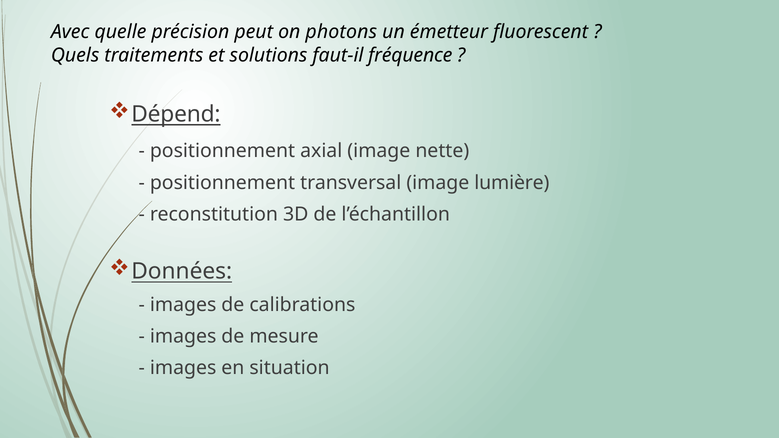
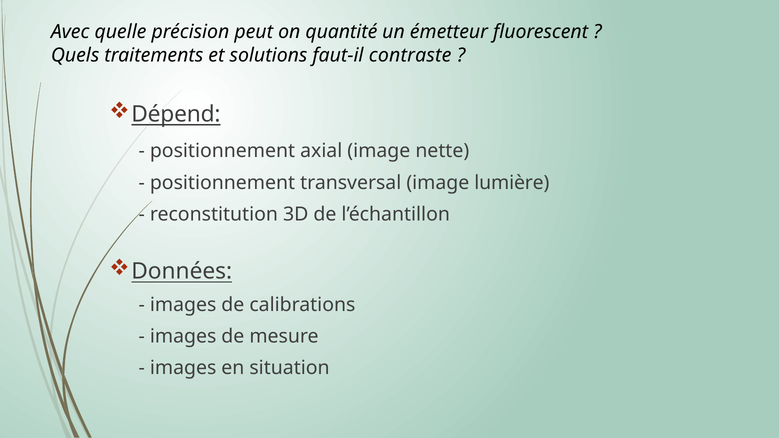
photons: photons -> quantité (341, 32)
fréquence: fréquence -> contraste (410, 55)
